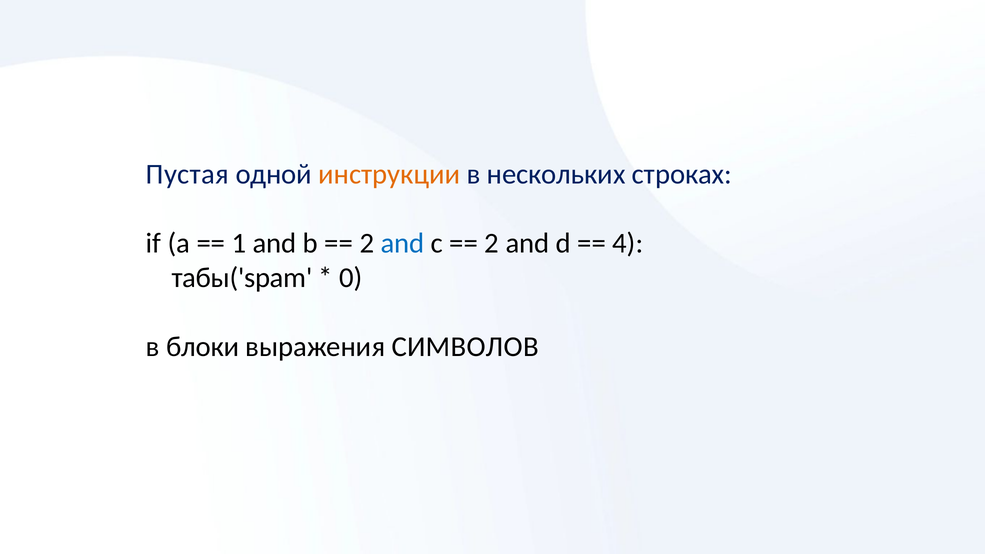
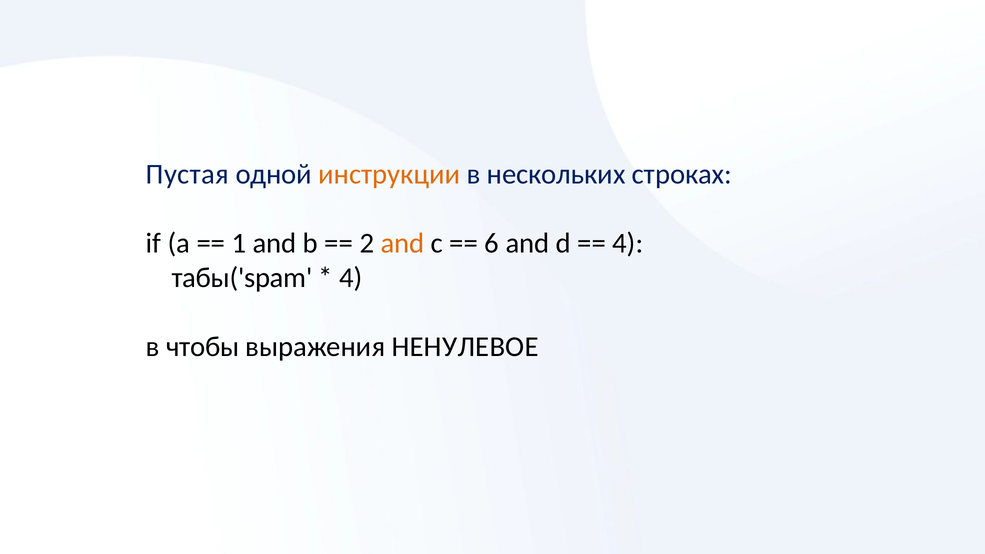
and colour: blue -> orange (402, 243)
2: 2 -> 6 (492, 243)
0: 0 -> 4 (351, 278)
блоки: блоки -> чтобы (203, 347)
СИМВОЛОВ: СИМВОЛОВ -> НЕНУЛЕВОЕ (465, 347)
